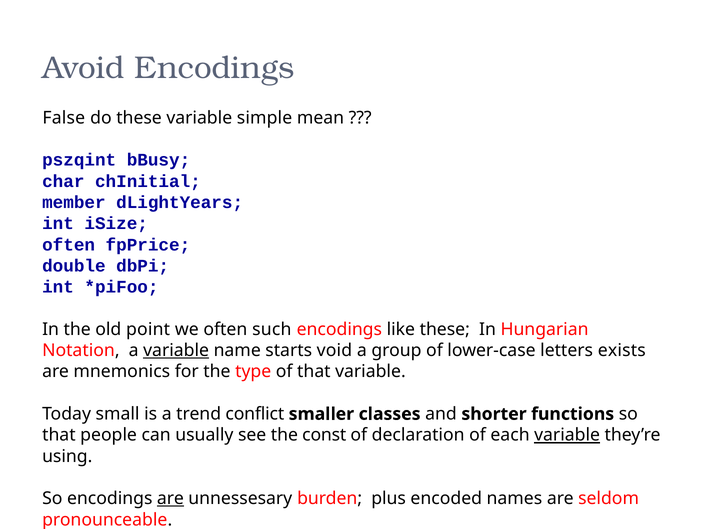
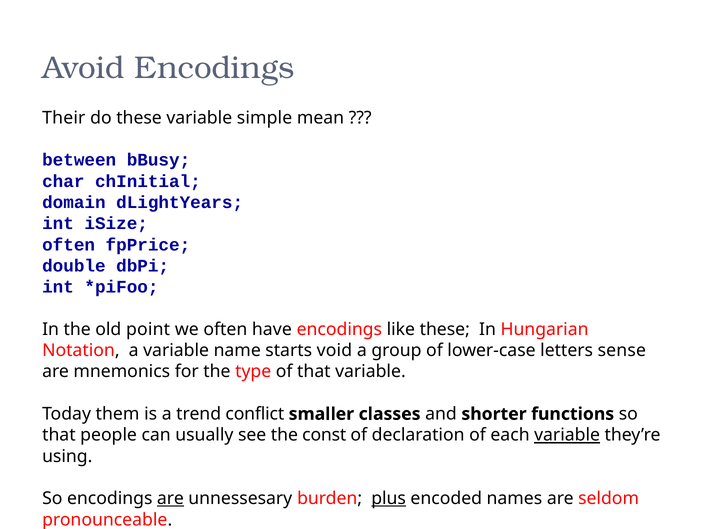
False: False -> Their (64, 118)
pszqint: pszqint -> between (79, 160)
member: member -> domain (74, 202)
such: such -> have (272, 329)
variable underline: present -> none (176, 350)
exists: exists -> sense (622, 350)
small: small -> them (118, 414)
plus underline: none -> present (389, 498)
